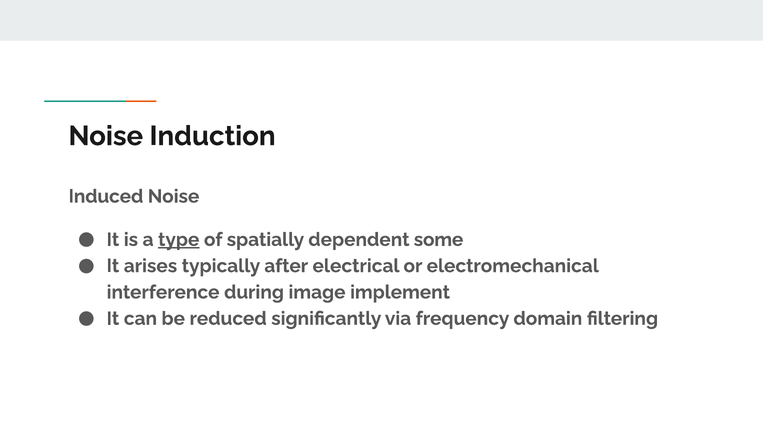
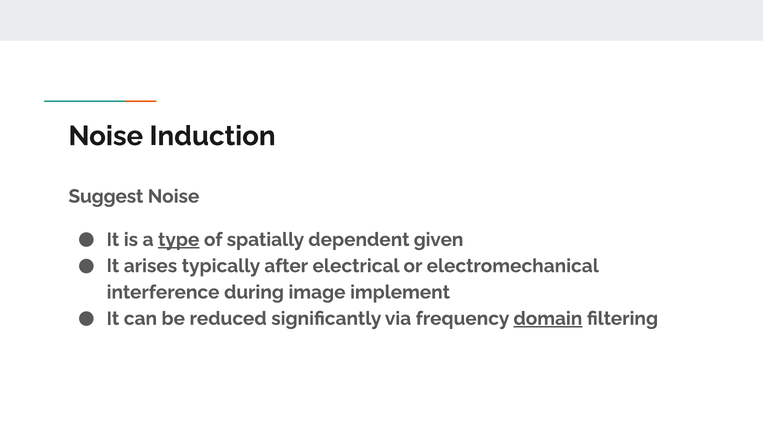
Induced: Induced -> Suggest (106, 196)
some: some -> given (439, 240)
domain underline: none -> present (548, 319)
